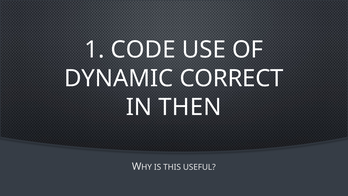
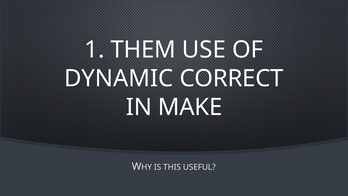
CODE: CODE -> THEM (143, 50)
THEN: THEN -> MAKE (190, 107)
